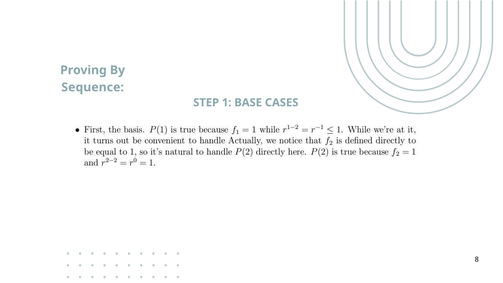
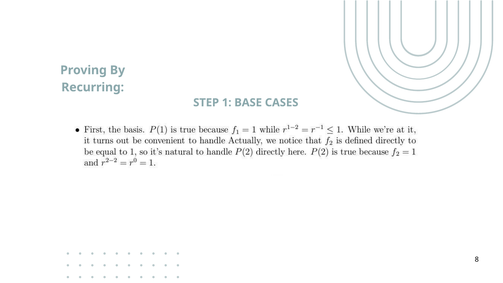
Sequence: Sequence -> Recurring (93, 87)
